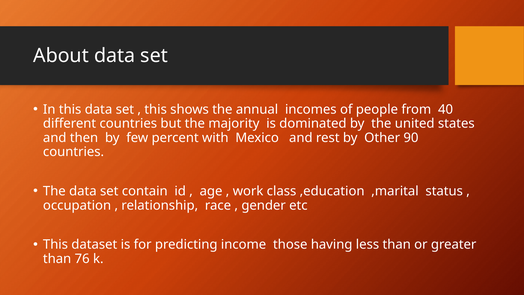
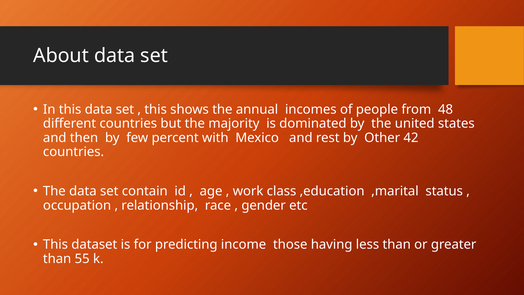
40: 40 -> 48 (446, 109)
90: 90 -> 42 (411, 138)
76: 76 -> 55 (82, 259)
